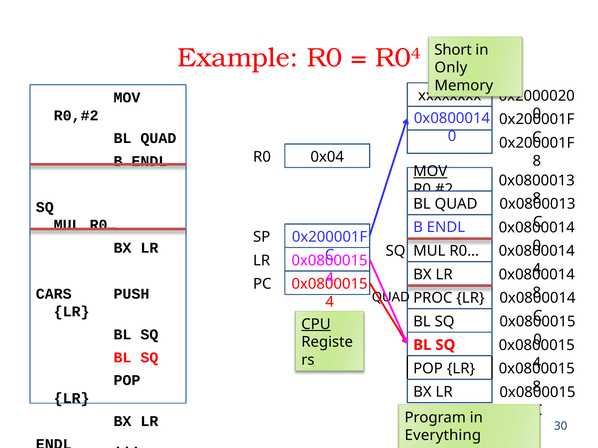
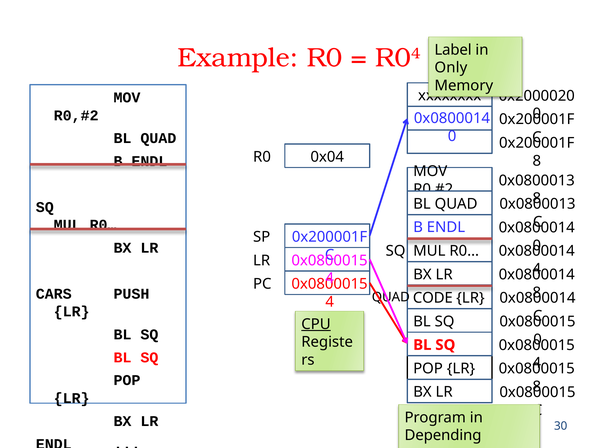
Short: Short -> Label (453, 50)
MOV underline: present -> none (430, 172)
PROC: PROC -> CODE (433, 298)
Everything: Everything -> Depending (443, 436)
